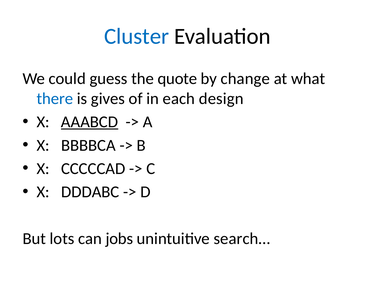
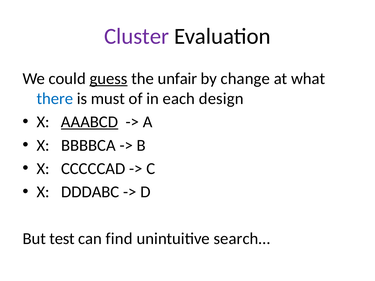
Cluster colour: blue -> purple (137, 36)
guess underline: none -> present (109, 79)
quote: quote -> unfair (177, 79)
gives: gives -> must (108, 99)
lots: lots -> test (62, 239)
jobs: jobs -> find (119, 239)
